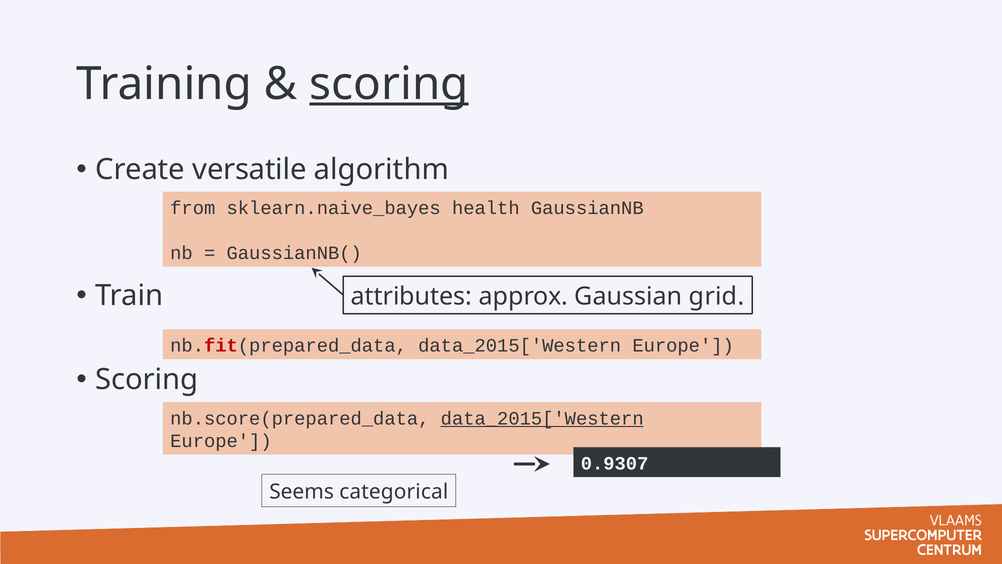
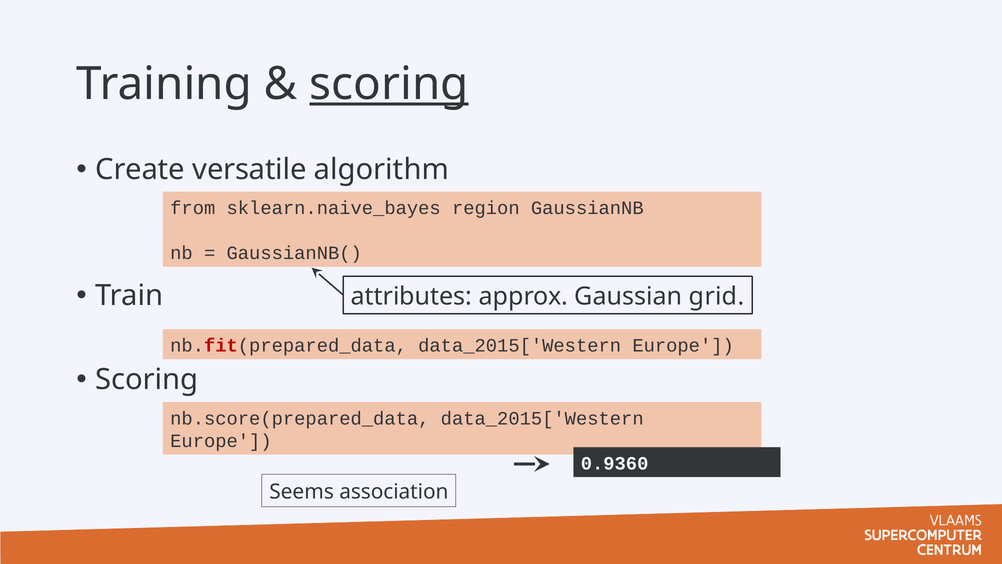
health: health -> region (486, 208)
data_2015['Western underline: present -> none (542, 418)
0.9307: 0.9307 -> 0.9360 (615, 463)
categorical: categorical -> association (394, 492)
